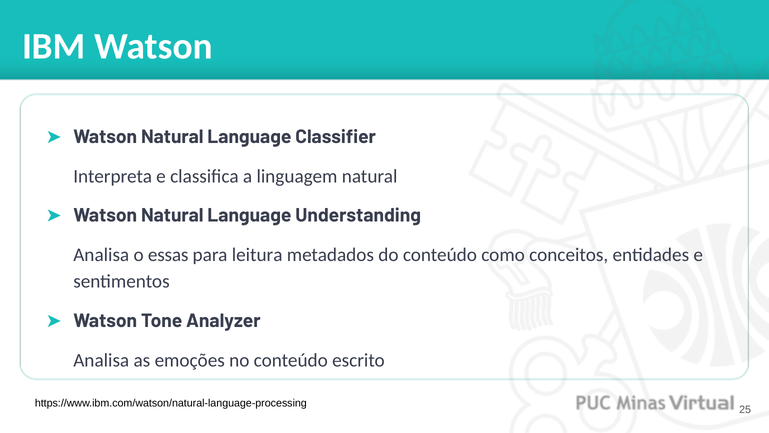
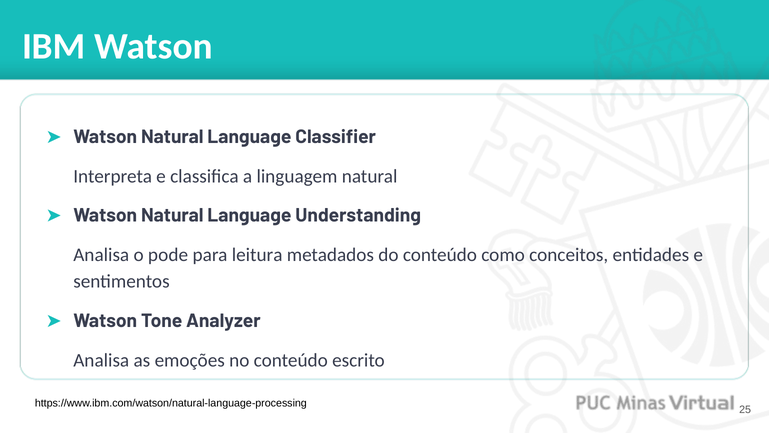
essas: essas -> pode (168, 255)
